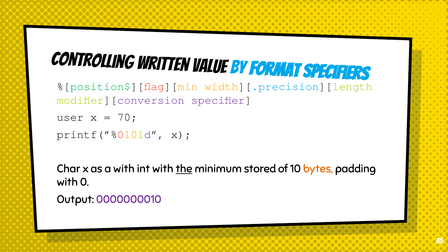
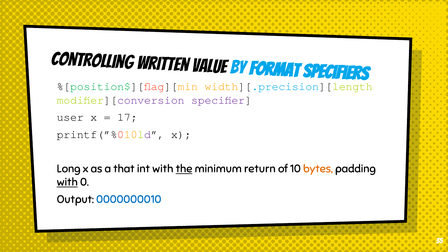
70: 70 -> 17 (127, 117)
Char: Char -> Long (69, 169)
a with: with -> that (124, 169)
stored: stored -> return (260, 169)
with underline: none -> present (67, 182)
0000000010 colour: purple -> blue (129, 199)
